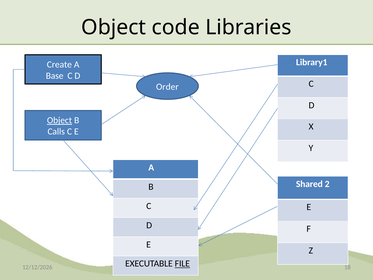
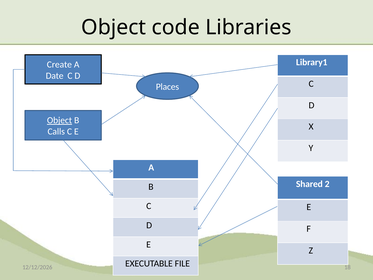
Base: Base -> Date (55, 76)
Order: Order -> Places (167, 87)
FILE underline: present -> none (182, 263)
